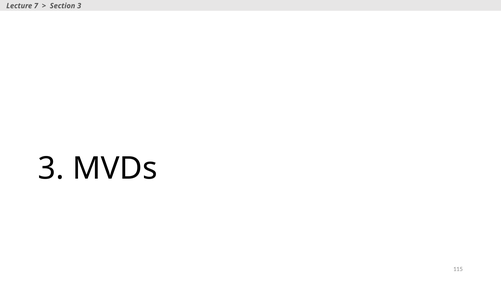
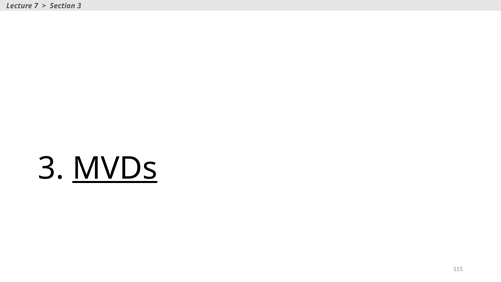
MVDs underline: none -> present (115, 168)
